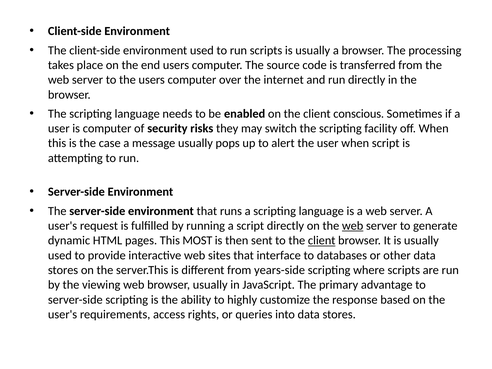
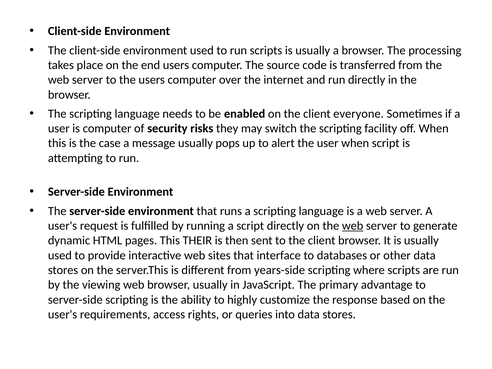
conscious: conscious -> everyone (359, 114)
MOST: MOST -> THEIR (197, 241)
client underline: present -> none (322, 241)
